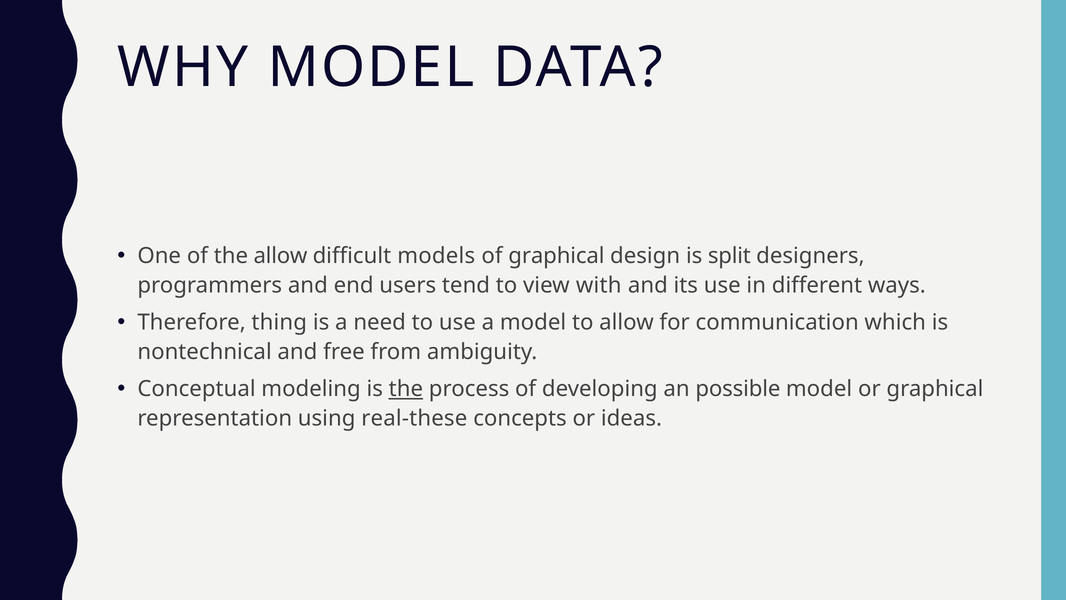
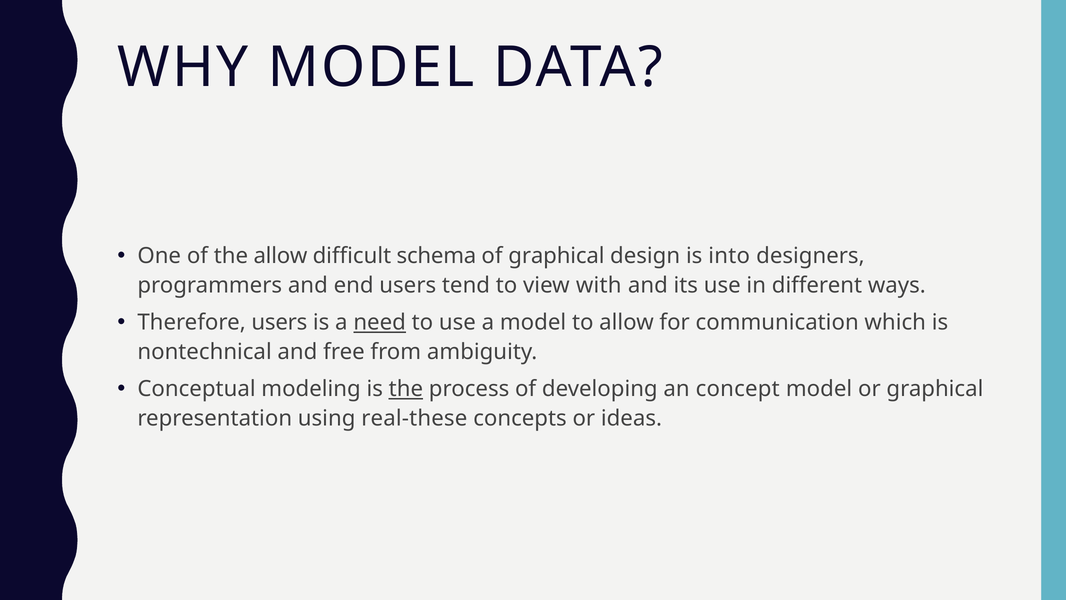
models: models -> schema (436, 256)
split: split -> into (729, 256)
Therefore thing: thing -> users (279, 322)
need underline: none -> present (380, 322)
possible: possible -> concept (738, 389)
